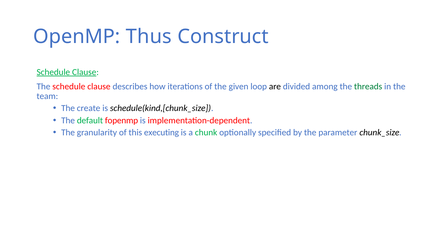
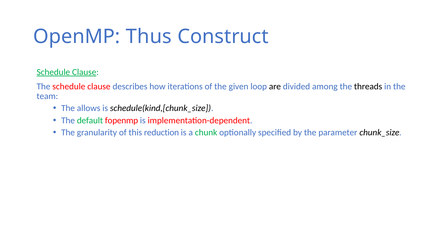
threads colour: green -> black (368, 87)
create: create -> allows (89, 108)
executing: executing -> reduction (162, 133)
